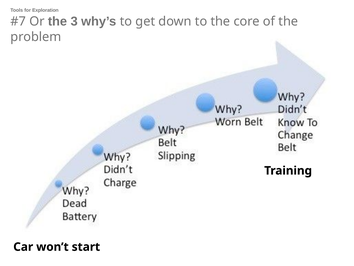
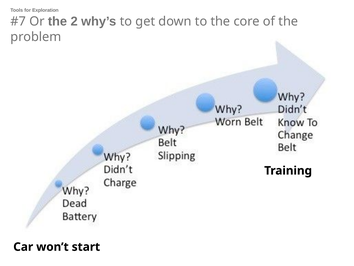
3: 3 -> 2 (74, 21)
